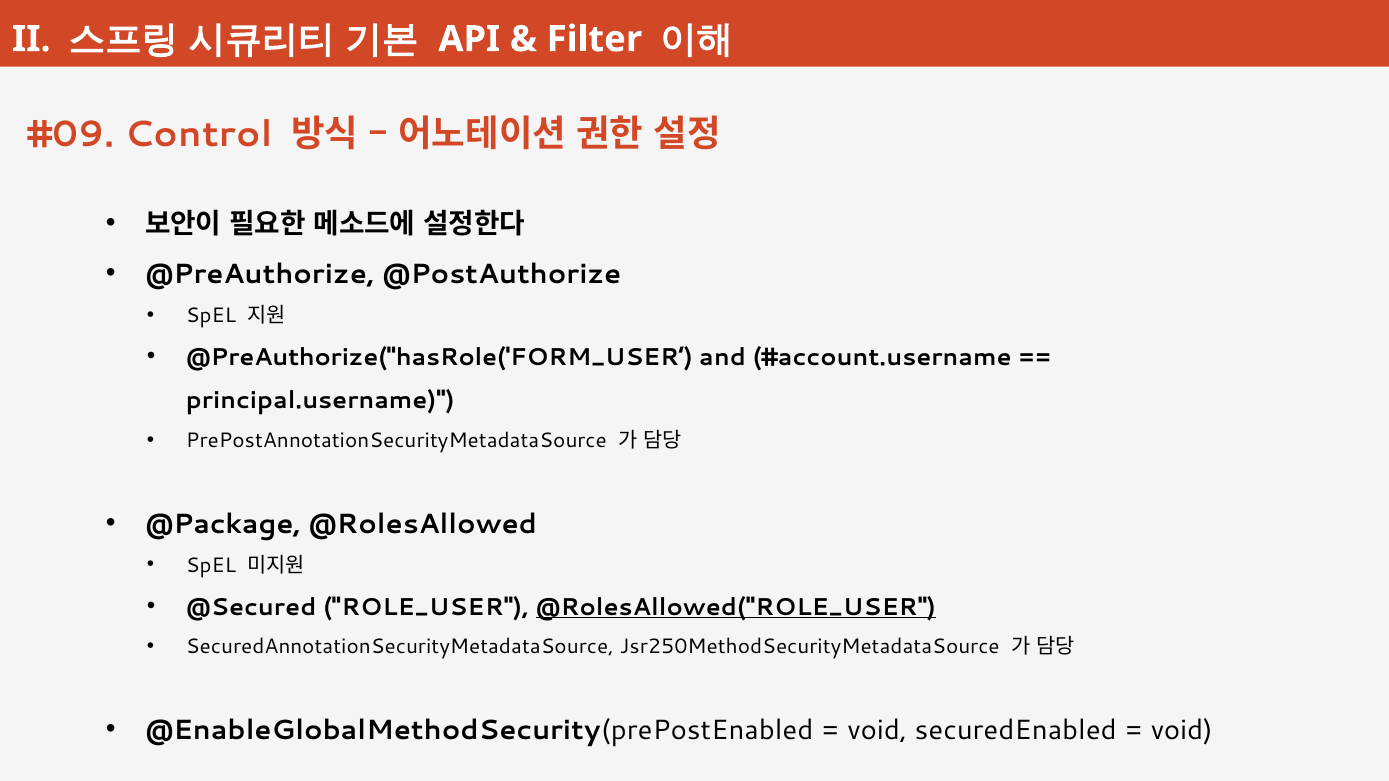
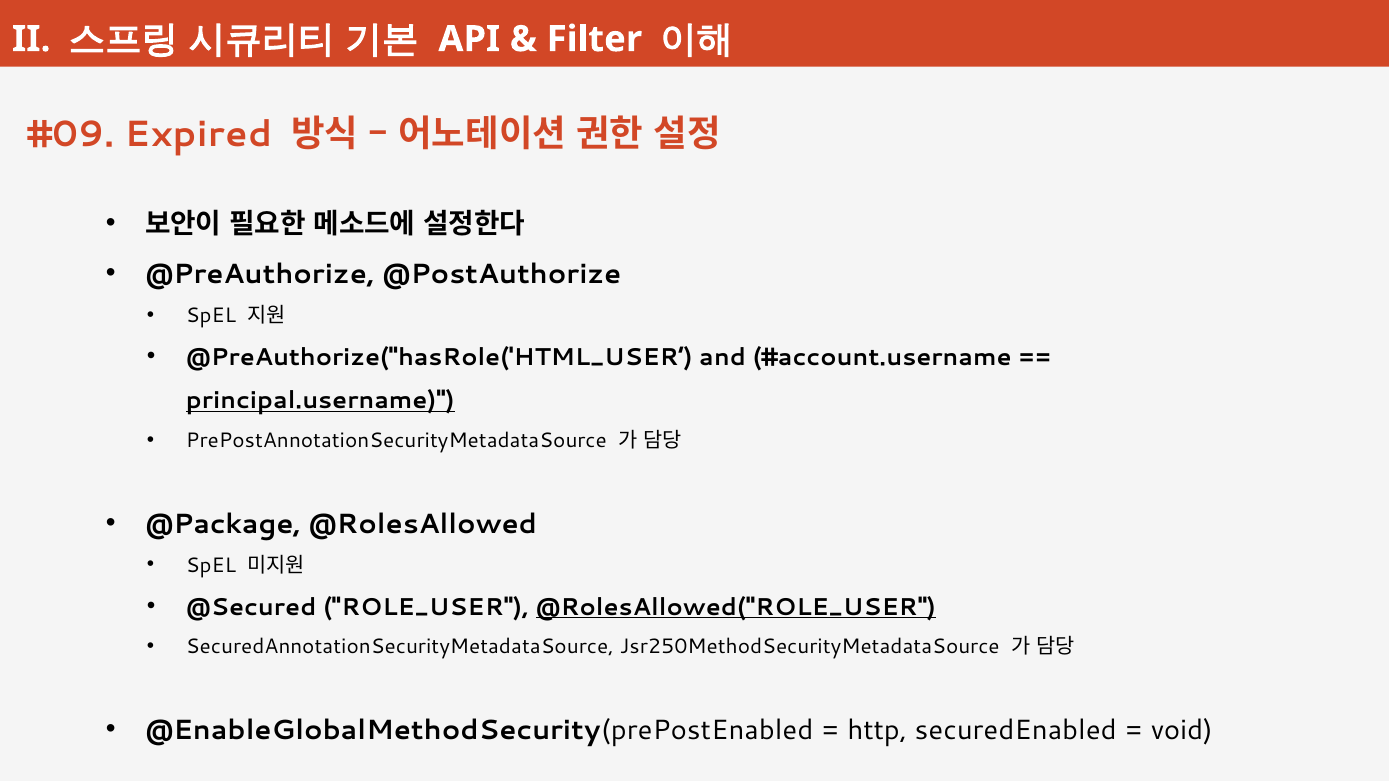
Control: Control -> Expired (198, 135)
@PreAuthorize("hasRole('FORM_USER: @PreAuthorize("hasRole('FORM_USER -> @PreAuthorize("hasRole('HTML_USER (439, 357)
principal.username underline: none -> present (320, 401)
void: void -> http (877, 730)
